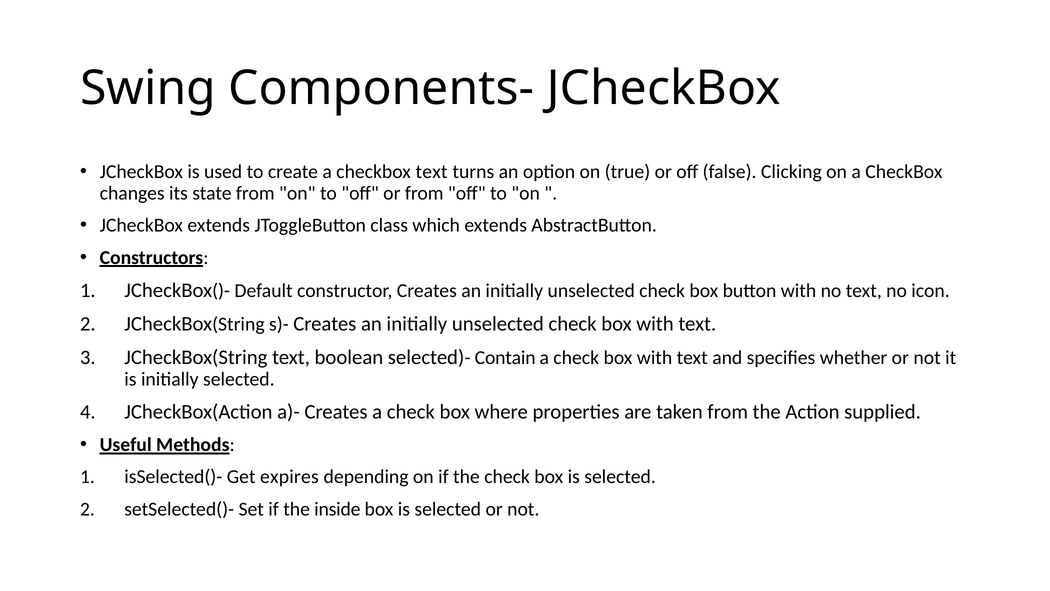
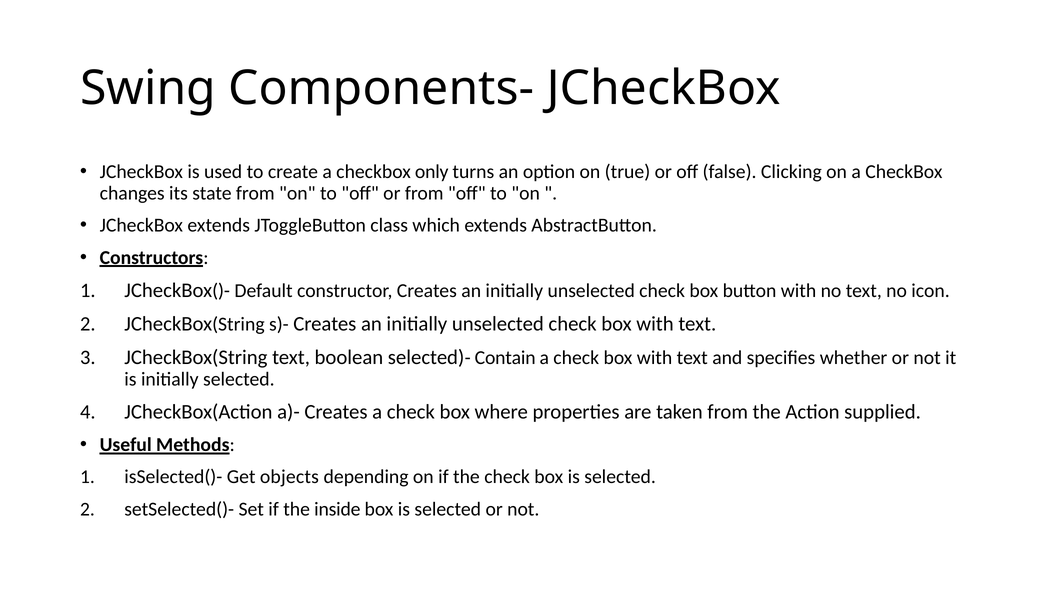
checkbox text: text -> only (432, 172)
expires: expires -> objects (289, 477)
